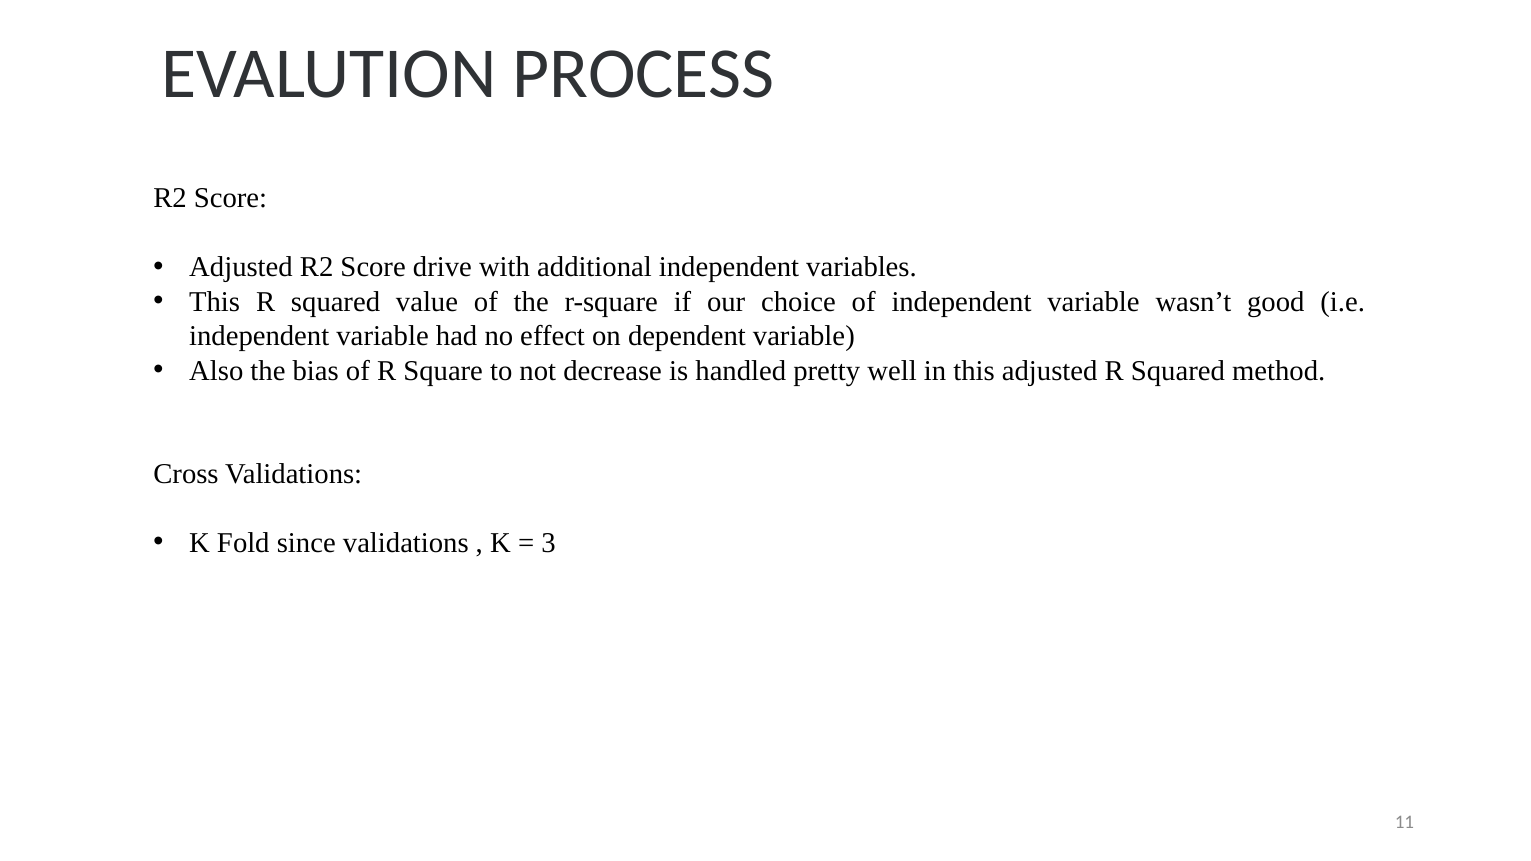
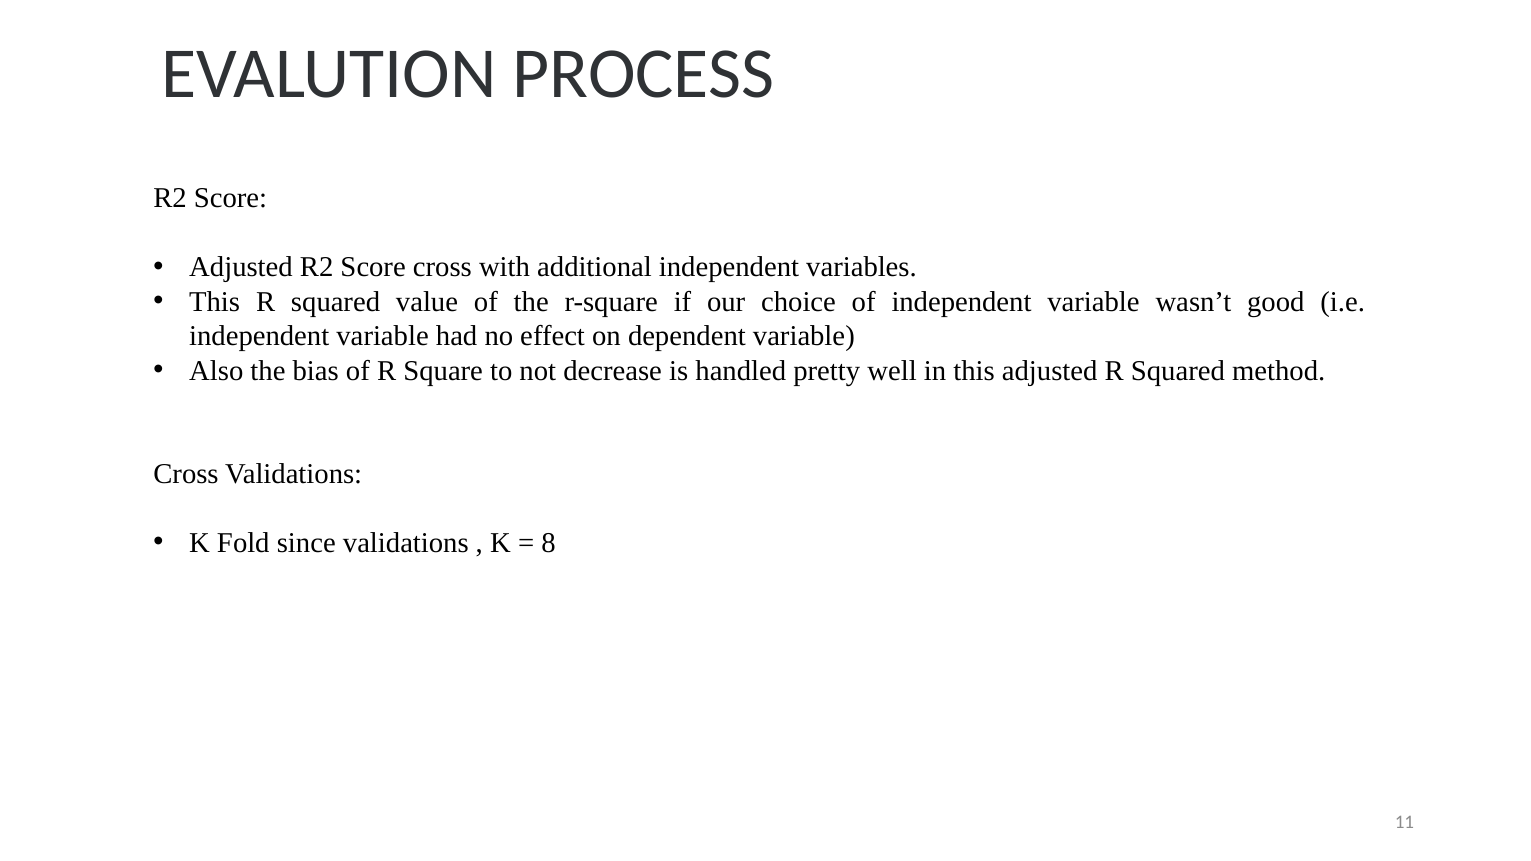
Score drive: drive -> cross (442, 267)
3: 3 -> 8 (549, 543)
